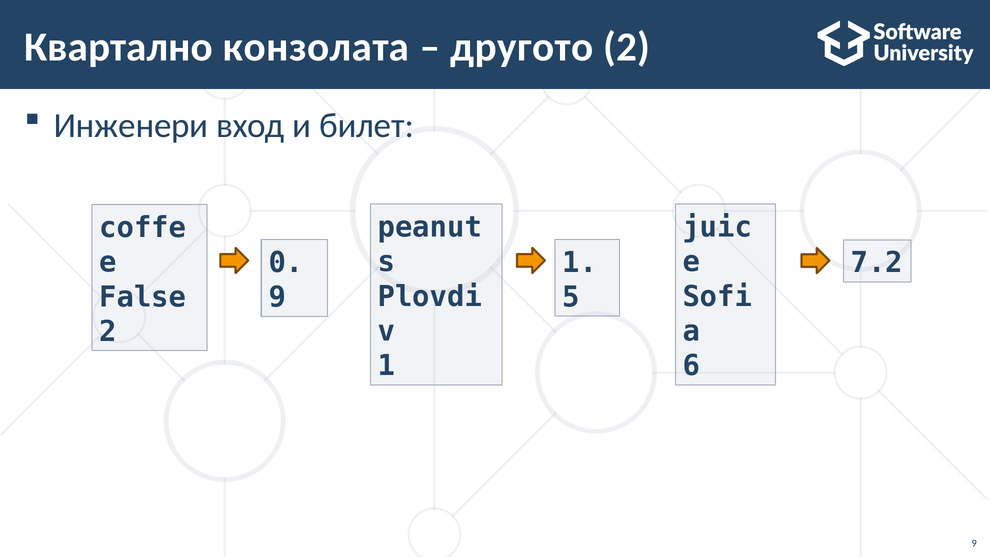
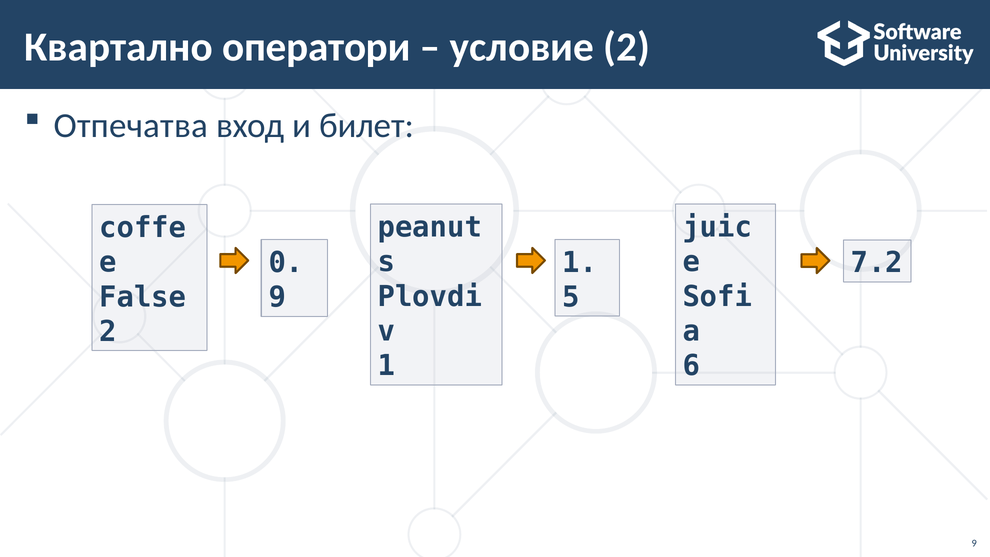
конзолата: конзолата -> оператори (316, 47)
другото: другото -> условиe (522, 47)
Инженери: Инженери -> Отпечатва (131, 126)
